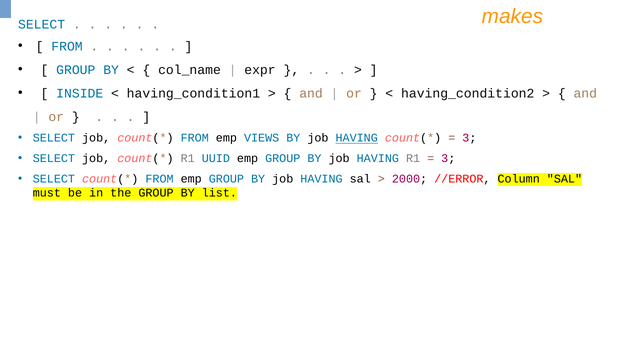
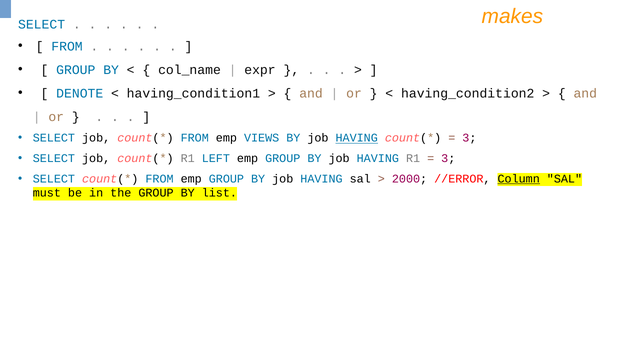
INSIDE: INSIDE -> DENOTE (80, 93)
UUID: UUID -> LEFT (216, 158)
Column underline: none -> present (519, 179)
